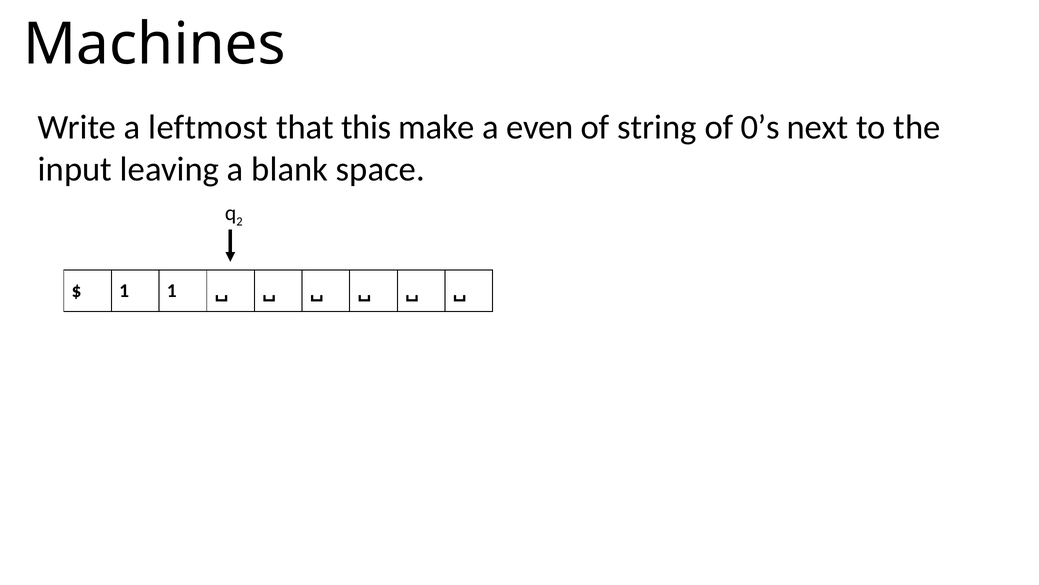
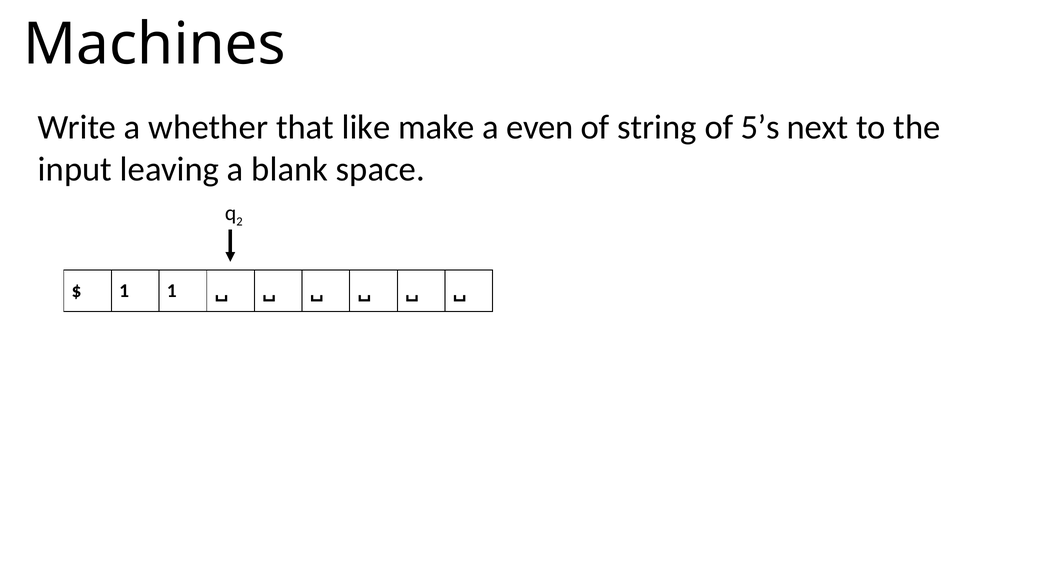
leftmost: leftmost -> whether (208, 127)
this: this -> like (366, 127)
0’s: 0’s -> 5’s (760, 127)
